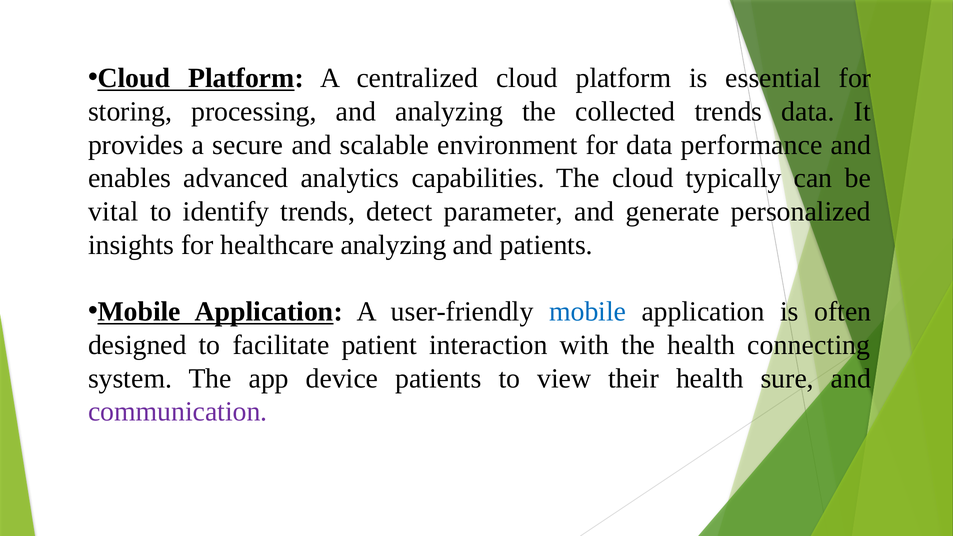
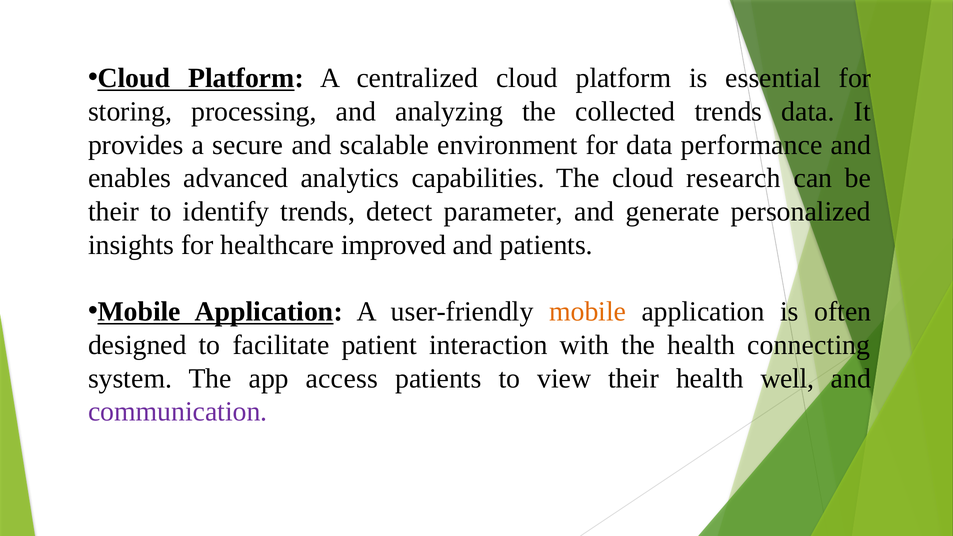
typically: typically -> research (734, 178)
vital: vital -> their (113, 212)
healthcare analyzing: analyzing -> improved (394, 245)
mobile colour: blue -> orange (588, 312)
device: device -> access (342, 378)
sure: sure -> well (787, 378)
